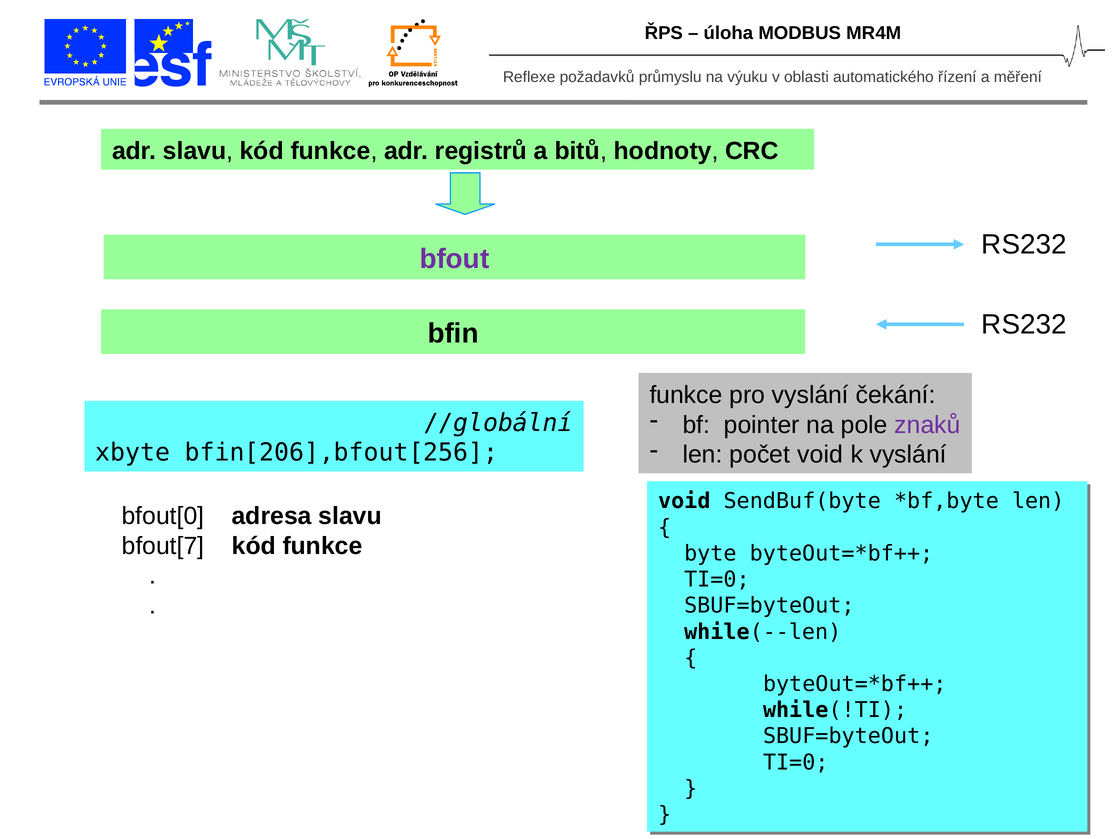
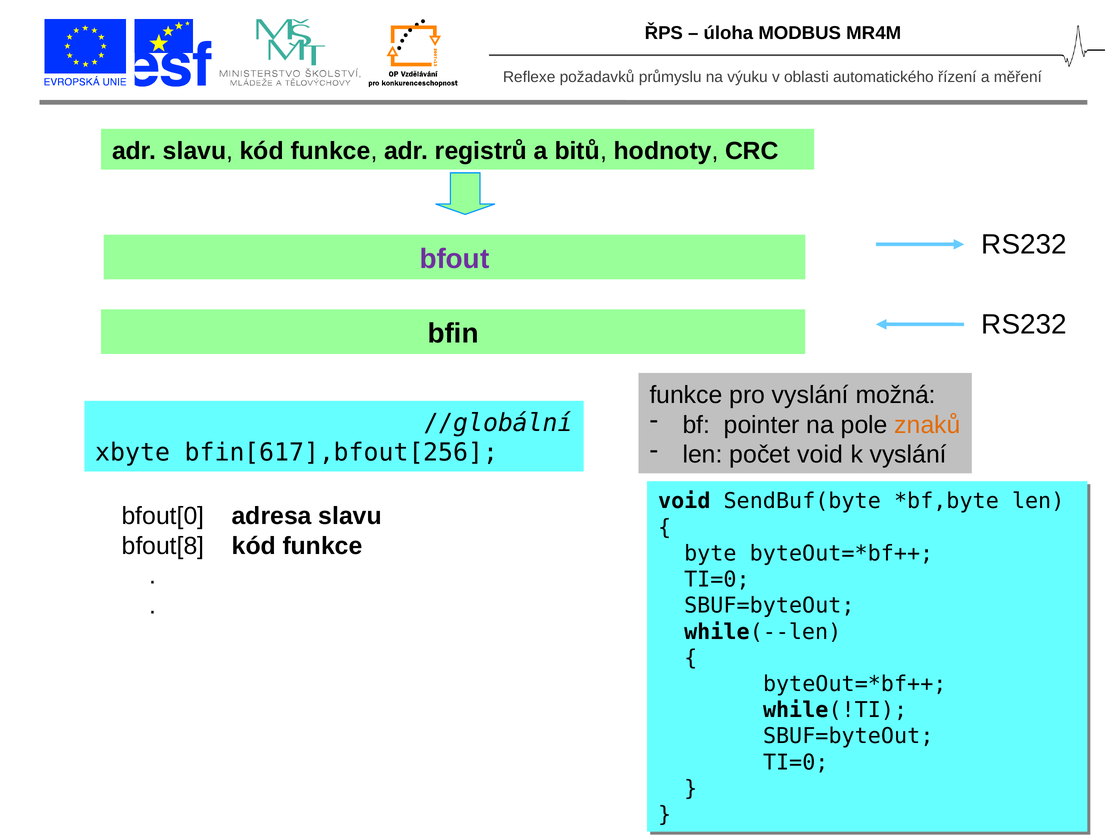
čekání: čekání -> možná (896, 395)
znaků colour: purple -> orange (928, 425)
bfin[206],bfout[256: bfin[206],bfout[256 -> bfin[617],bfout[256 (341, 453)
bfout[7: bfout[7 -> bfout[8 (163, 546)
